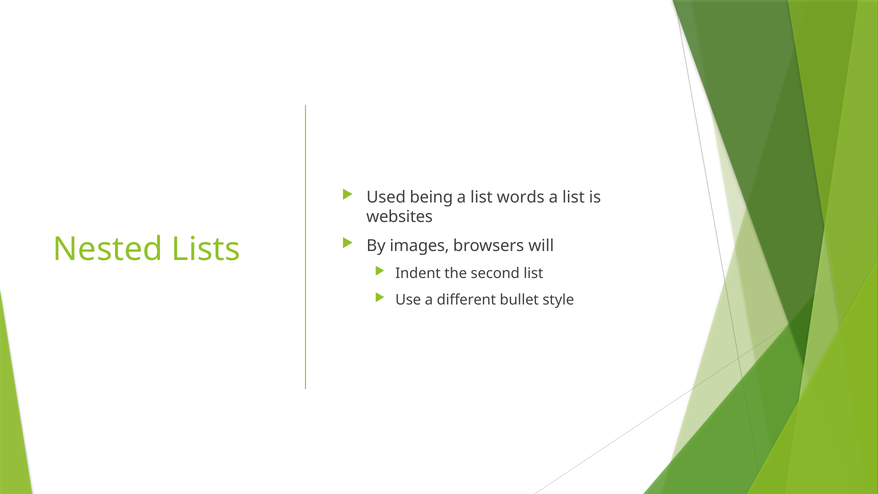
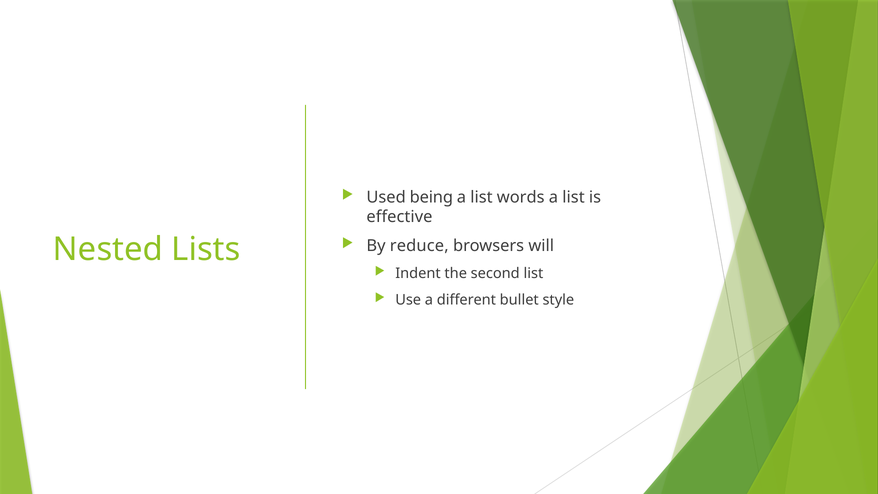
websites: websites -> effective (399, 217)
images: images -> reduce (419, 246)
